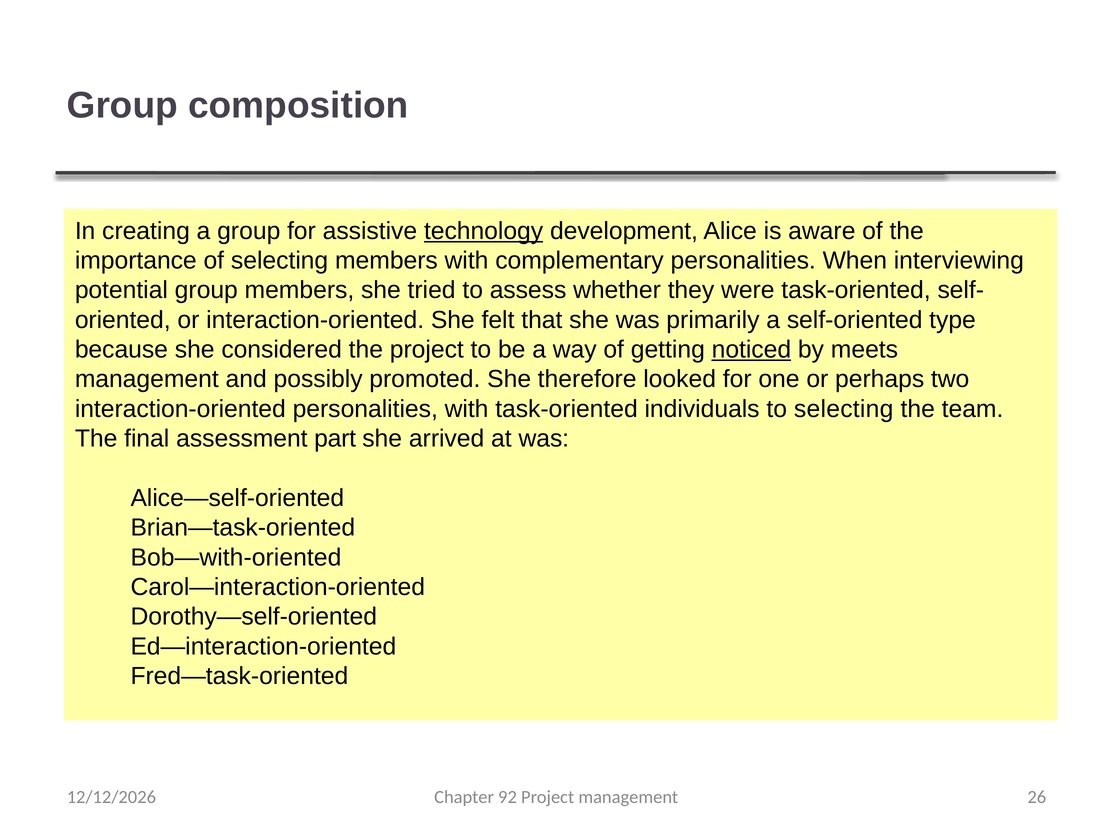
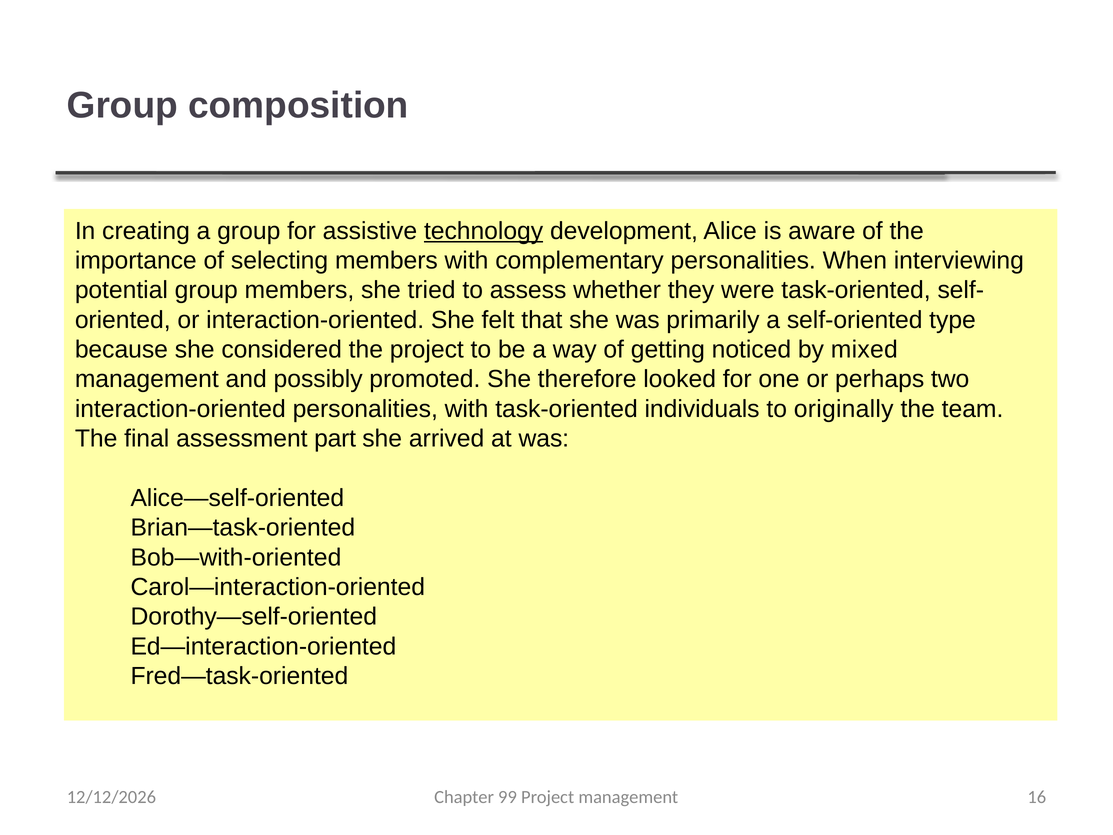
noticed underline: present -> none (751, 350)
meets: meets -> mixed (864, 350)
to selecting: selecting -> originally (844, 409)
92: 92 -> 99 (507, 797)
26: 26 -> 16 (1037, 797)
